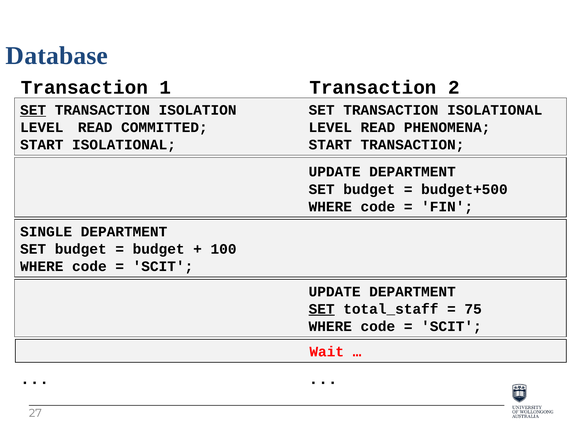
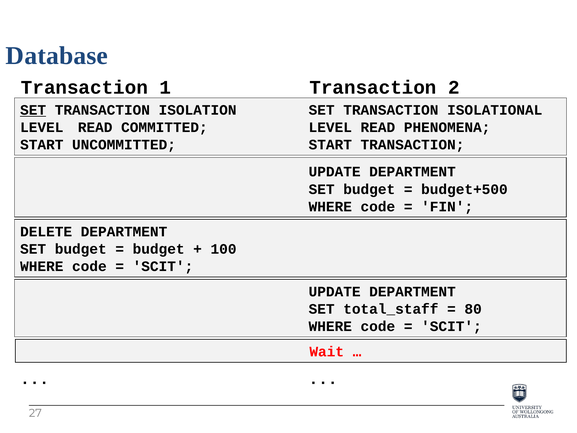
START ISOLATIONAL: ISOLATIONAL -> UNCOMMITTED (124, 145)
SINGLE: SINGLE -> DELETE (46, 232)
SET underline: present -> none (322, 309)
75: 75 -> 80 (473, 309)
